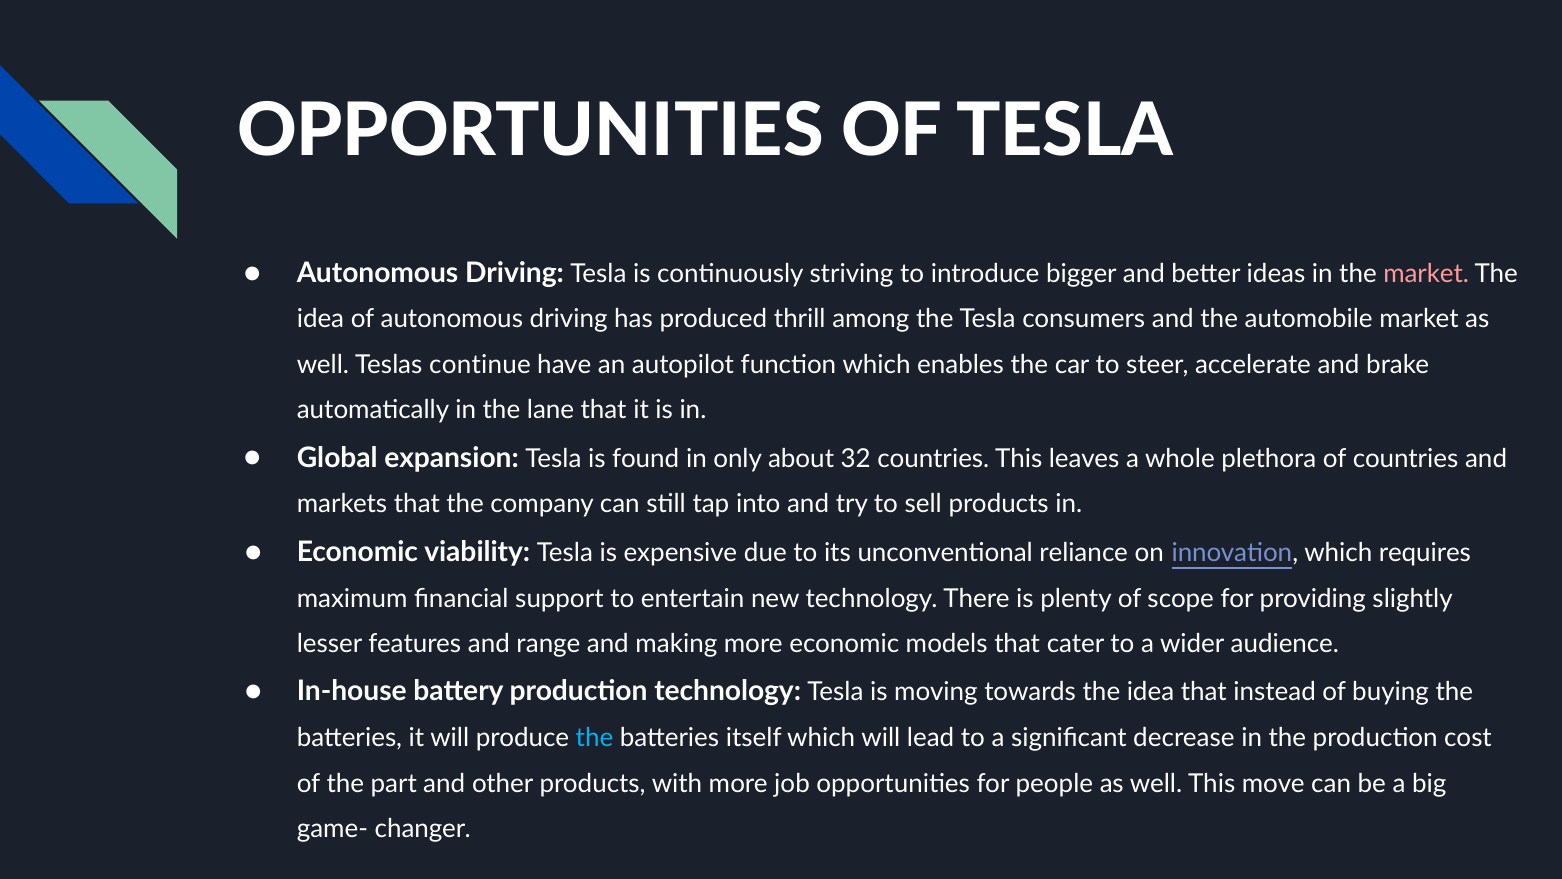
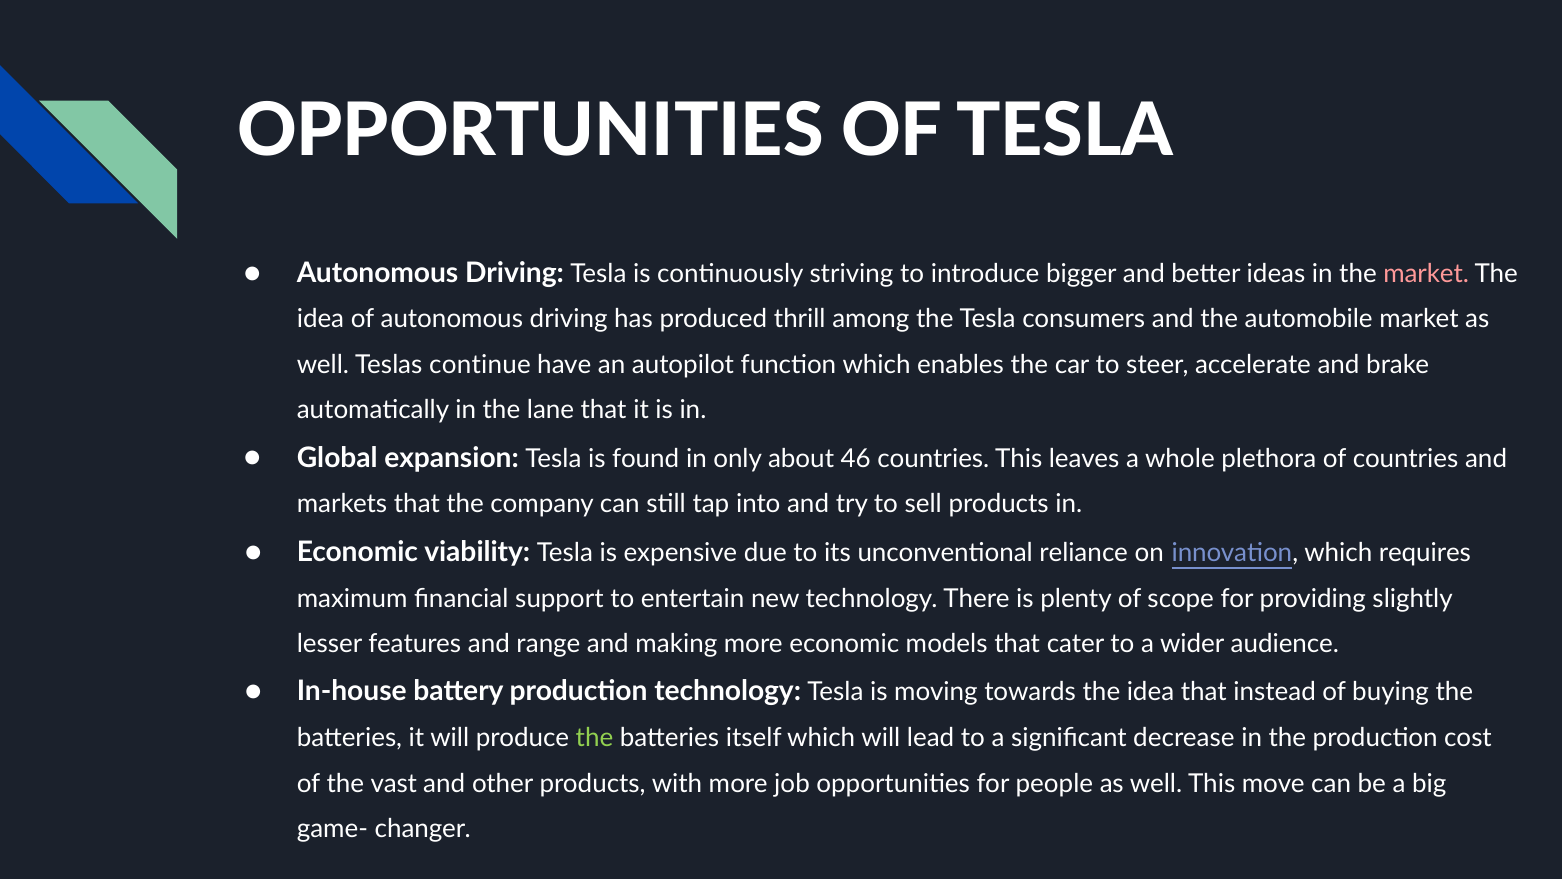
32: 32 -> 46 (856, 458)
the colour: light blue -> light green (595, 738)
part: part -> vast (394, 783)
